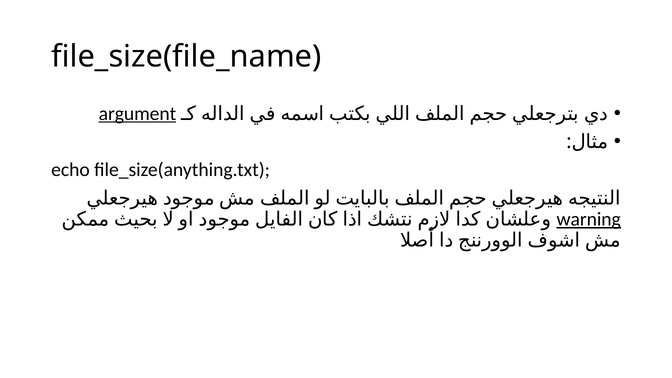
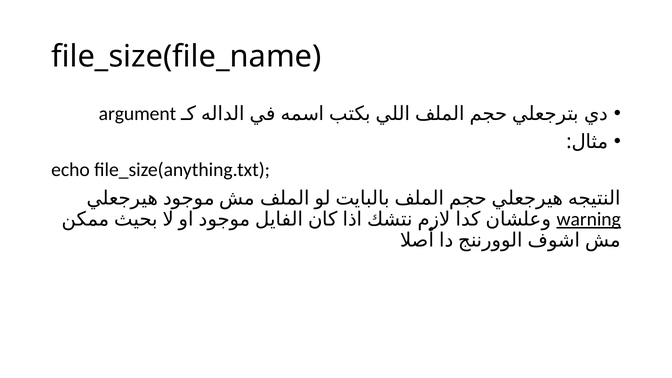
argument underline: present -> none (137, 114)
